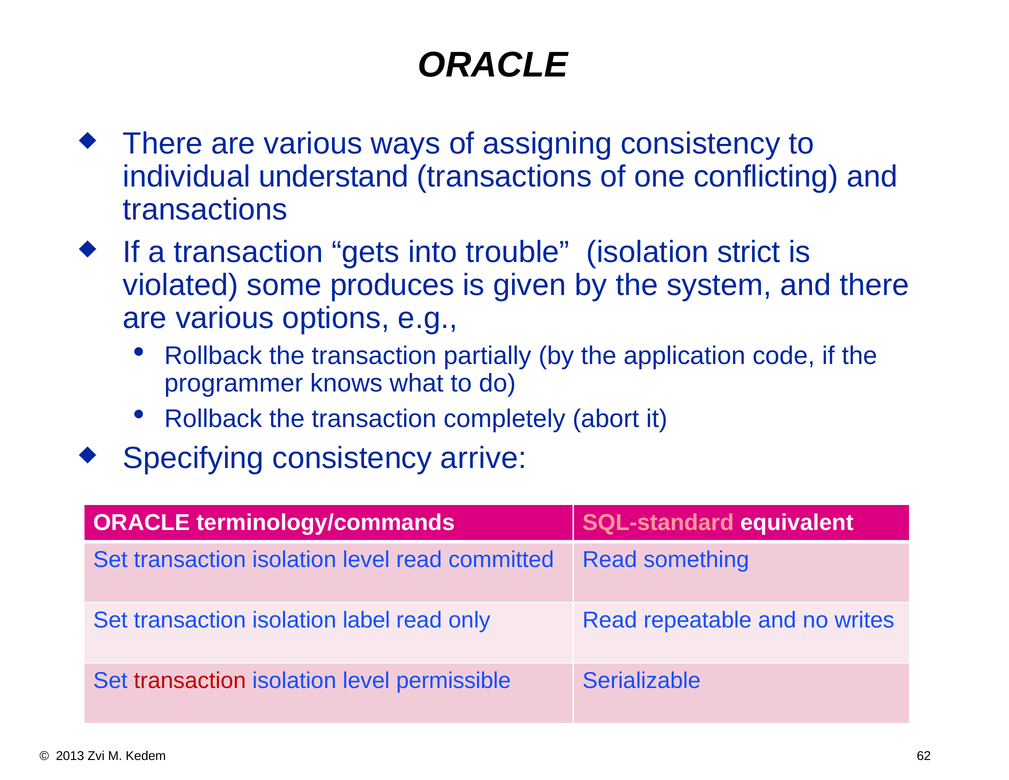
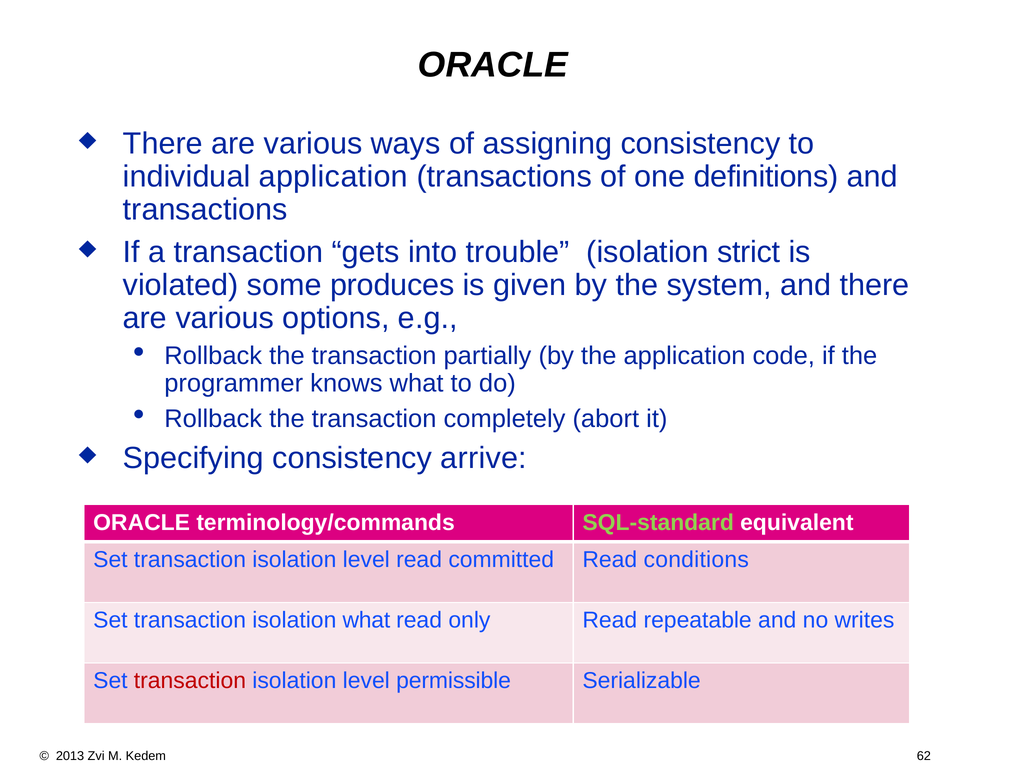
individual understand: understand -> application (333, 177)
conflicting: conflicting -> definitions (766, 177)
SQL-standard colour: pink -> light green (658, 522)
something: something -> conditions (696, 560)
isolation label: label -> what (366, 620)
